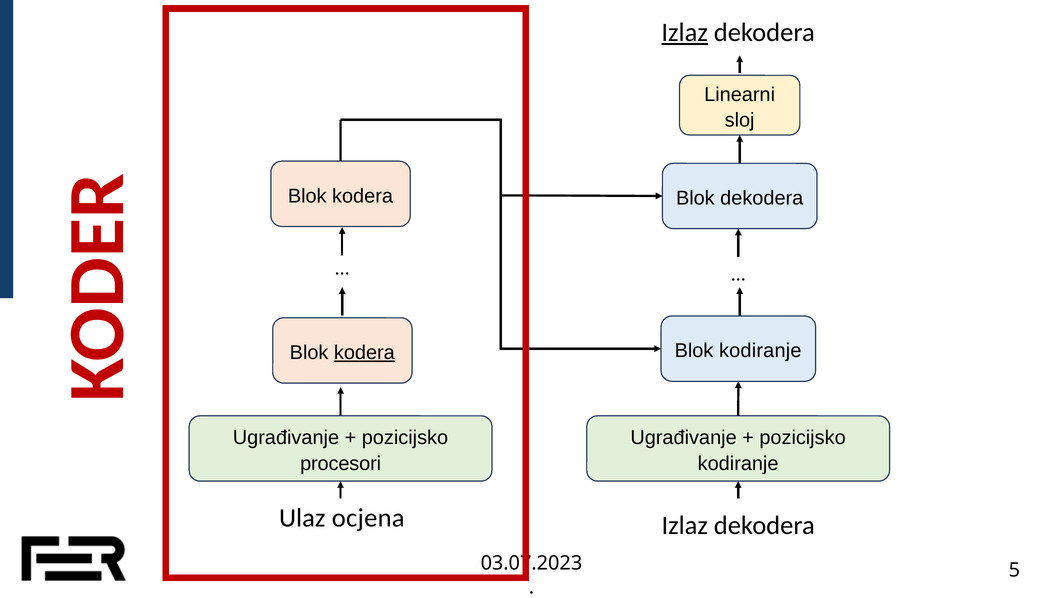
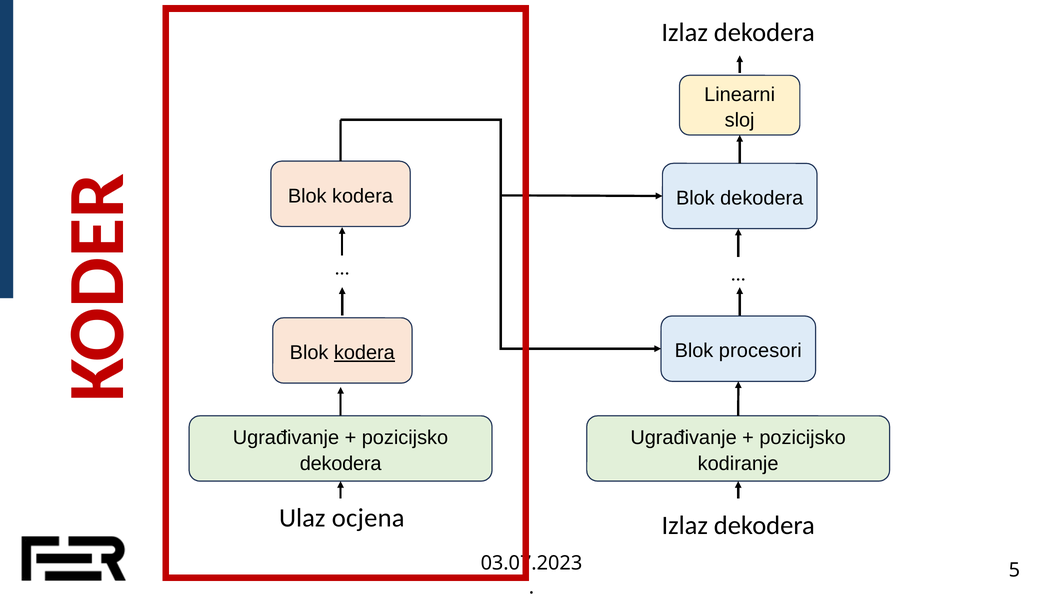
Izlaz underline: present -> none (685, 33)
Blok kodiranje: kodiranje -> procesori (760, 351)
procesori: procesori -> dekodera (341, 463)
